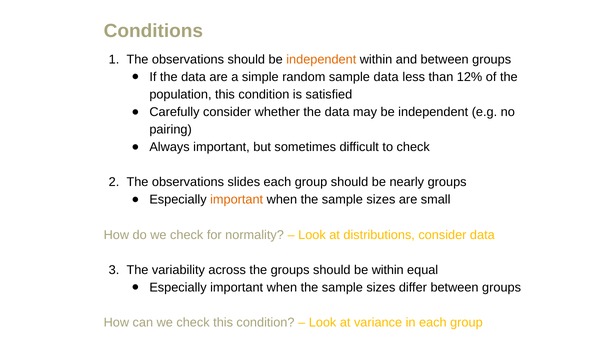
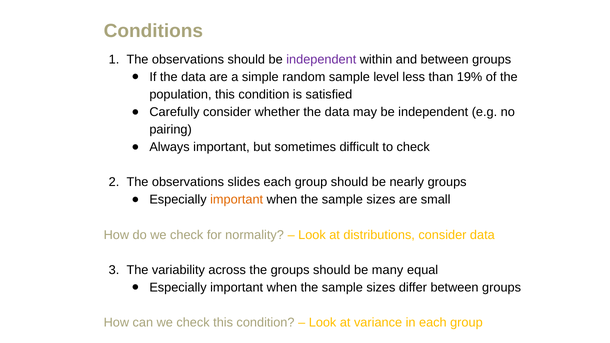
independent colour: orange -> purple (321, 59)
sample data: data -> level (386, 77)
12%: 12% -> 19% (470, 77)
be within: within -> many (388, 270)
